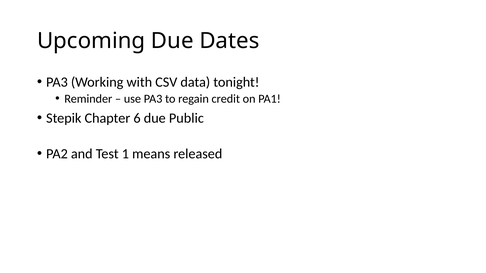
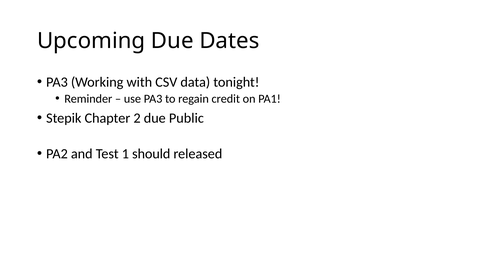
6: 6 -> 2 (137, 118)
means: means -> should (151, 154)
